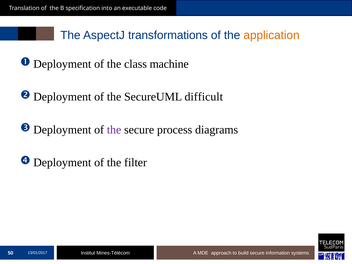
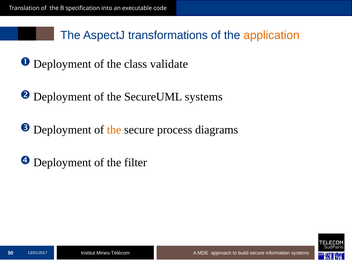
machine: machine -> validate (169, 64)
SecureUML difficult: difficult -> systems (204, 97)
the colour: purple -> orange (114, 130)
